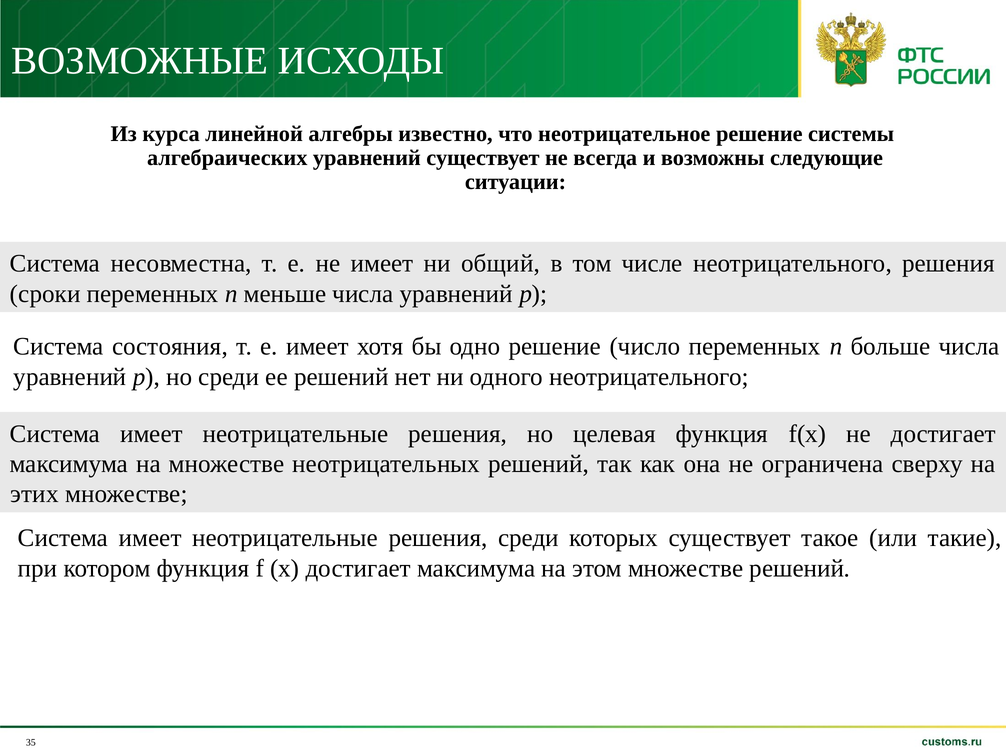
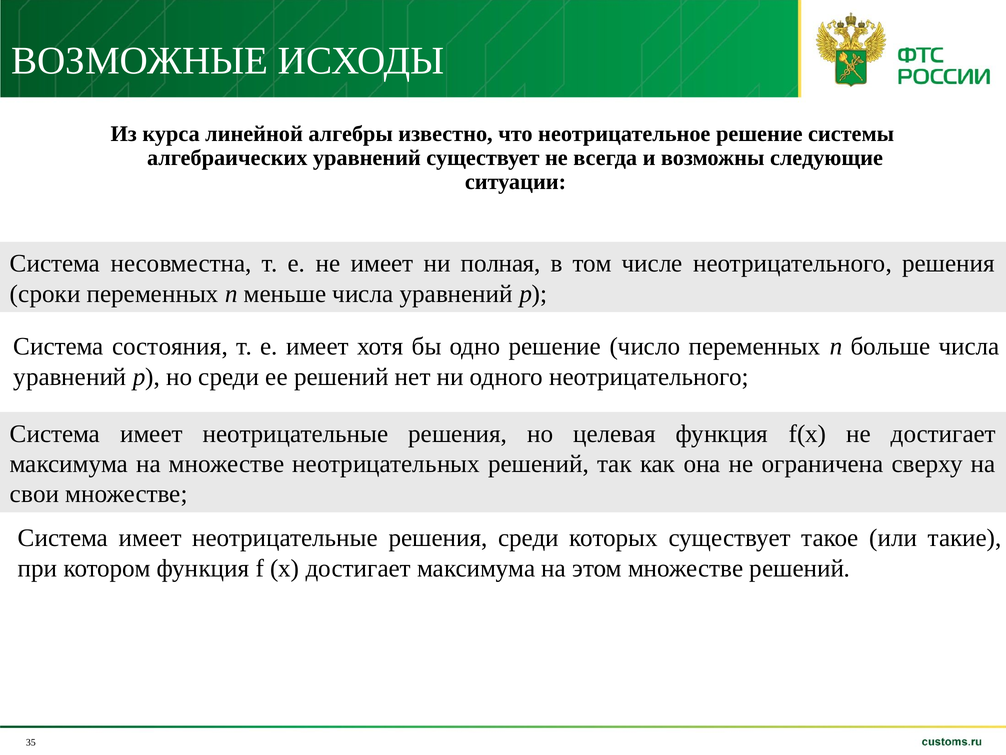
общий: общий -> полная (501, 263)
этих: этих -> свои (35, 494)
